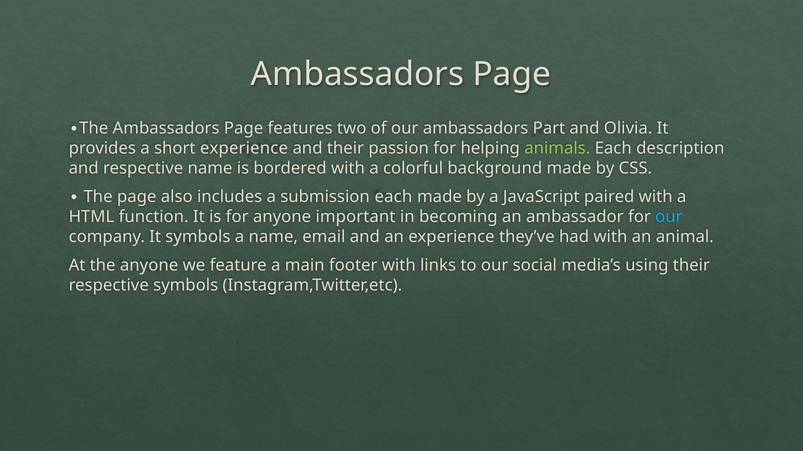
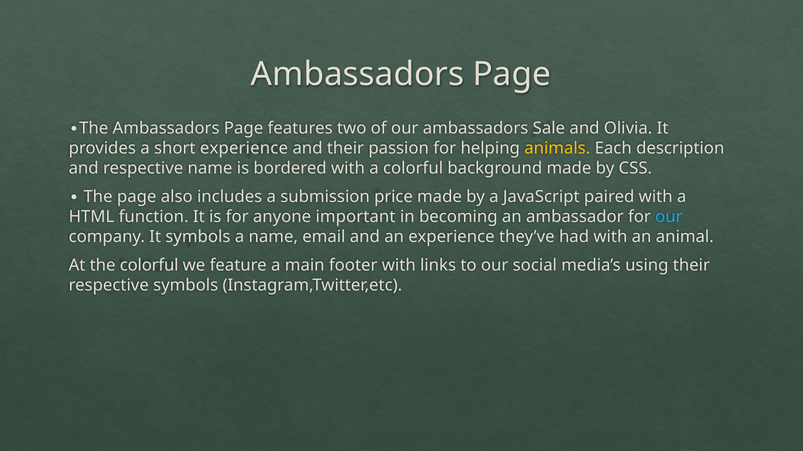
Part: Part -> Sale (549, 128)
animals colour: light green -> yellow (557, 148)
submission each: each -> price (394, 197)
the anyone: anyone -> colorful (149, 266)
